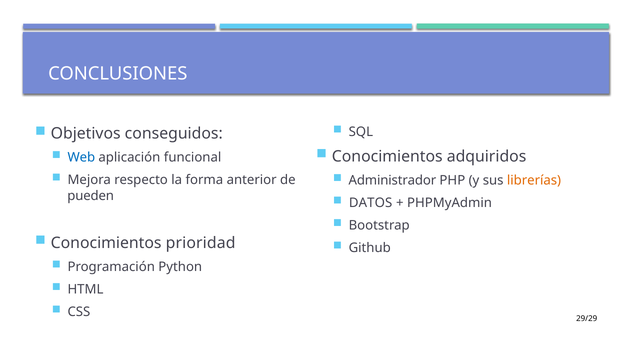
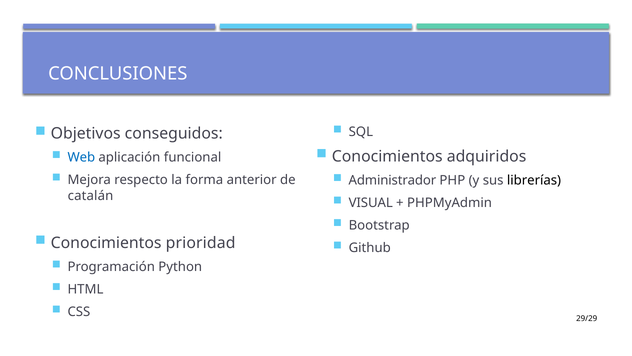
librerías colour: orange -> black (534, 180)
pueden: pueden -> catalán (91, 195)
DATOS: DATOS -> VISUAL (371, 203)
